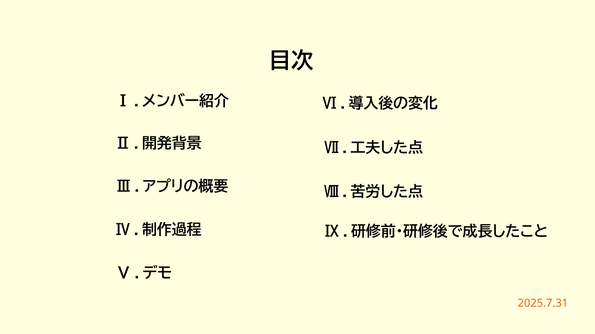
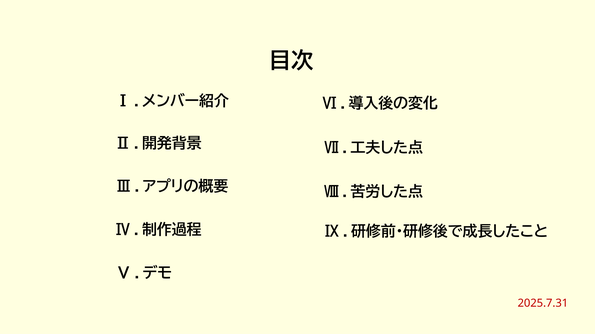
2025.7.31 colour: orange -> red (543, 304)
